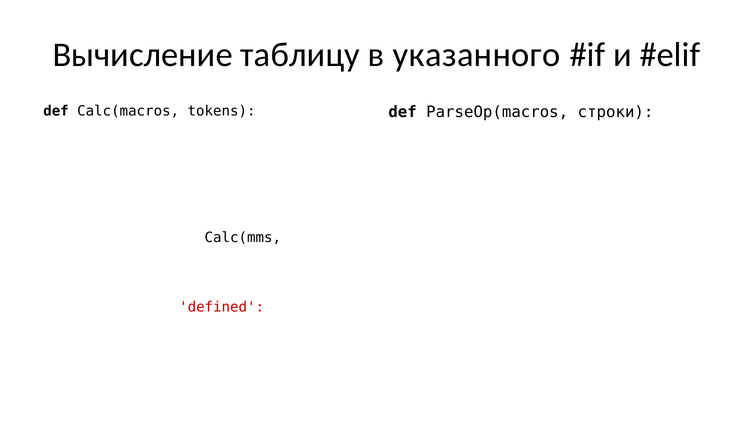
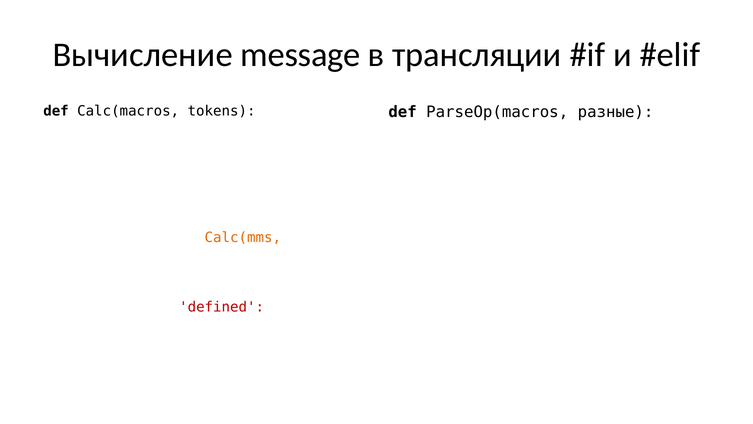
таблицу: таблицу -> message (300, 55)
указанного: указанного -> трансляции (477, 55)
строки: строки -> разные (616, 112)
Calc(mms colour: black -> orange (243, 237)
